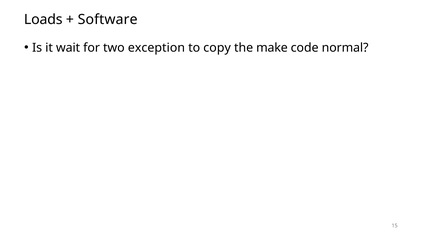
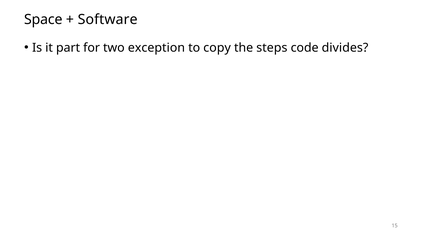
Loads: Loads -> Space (43, 20)
wait: wait -> part (68, 48)
make: make -> steps (272, 48)
normal: normal -> divides (345, 48)
